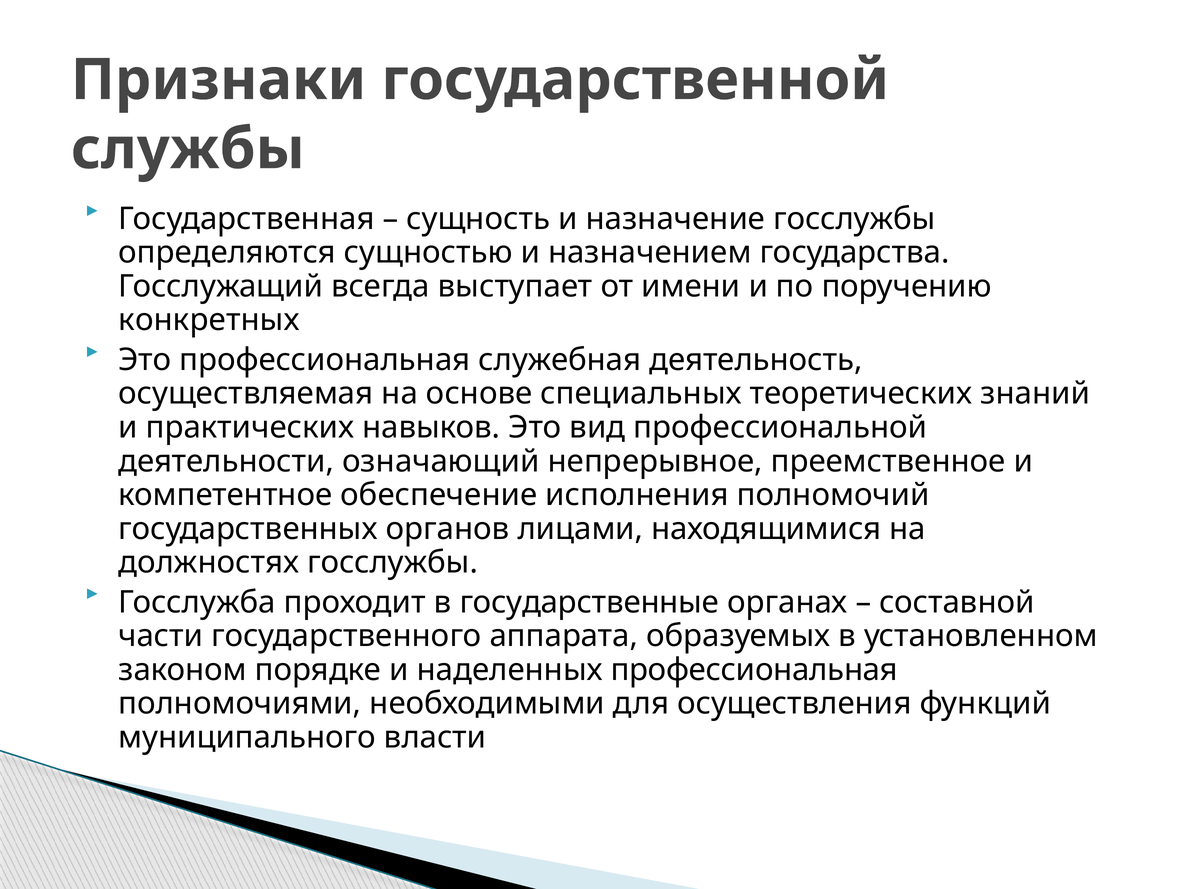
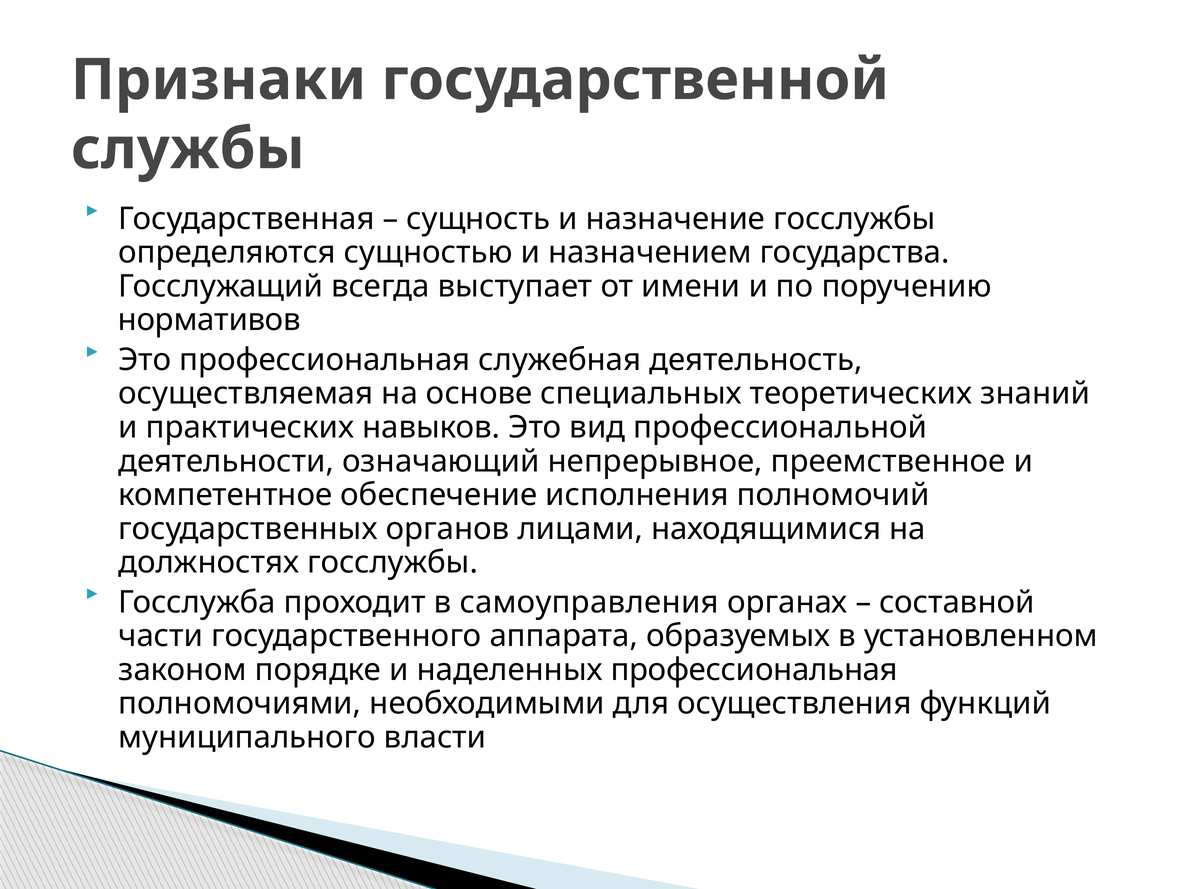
конкретных: конкретных -> нормативов (209, 320)
государственные: государственные -> самоуправления (589, 602)
